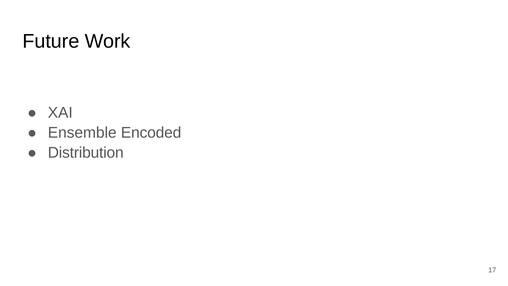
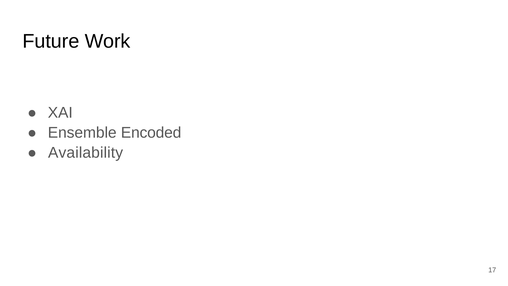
Distribution: Distribution -> Availability (86, 153)
